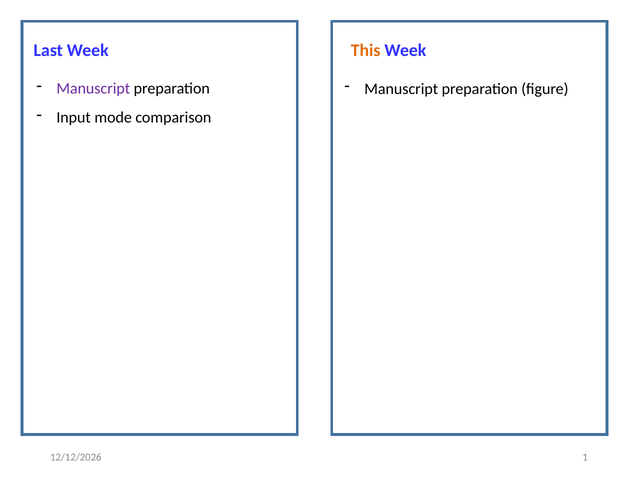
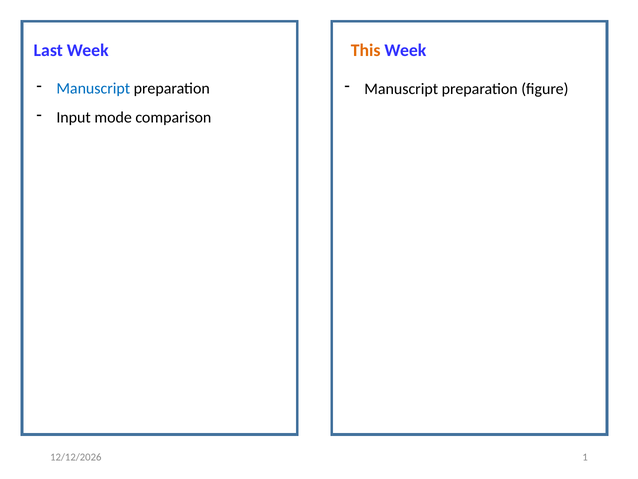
Manuscript colour: purple -> blue (93, 89)
